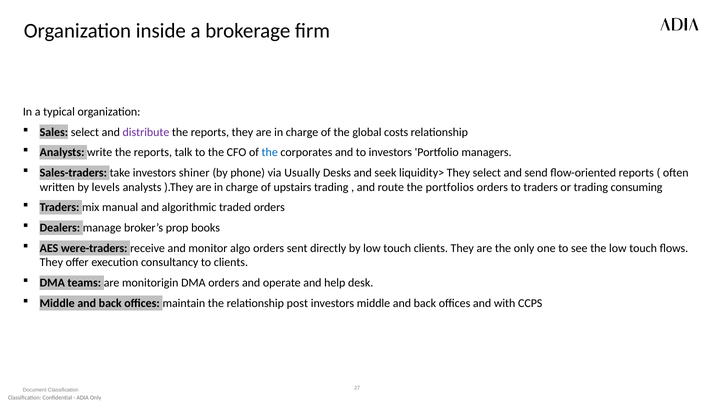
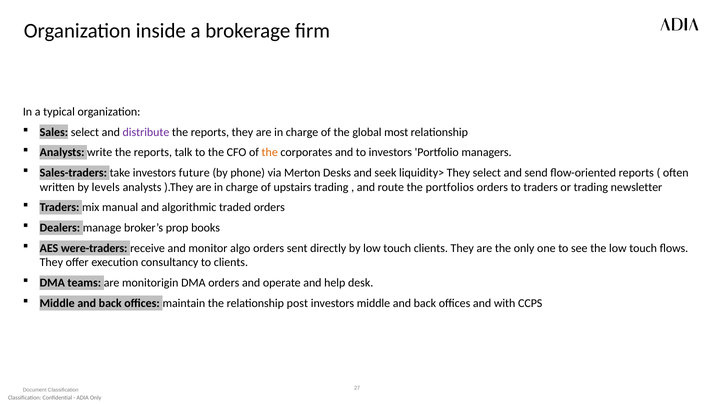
costs: costs -> most (396, 132)
the colour: blue -> orange (270, 152)
shiner: shiner -> future (194, 172)
Usually: Usually -> Merton (302, 172)
consuming: consuming -> newsletter (637, 187)
